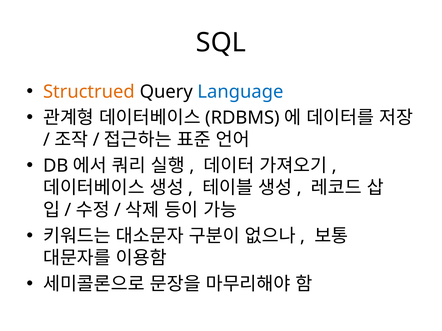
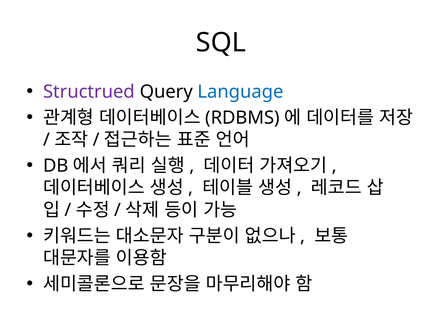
Structrued colour: orange -> purple (89, 92)
